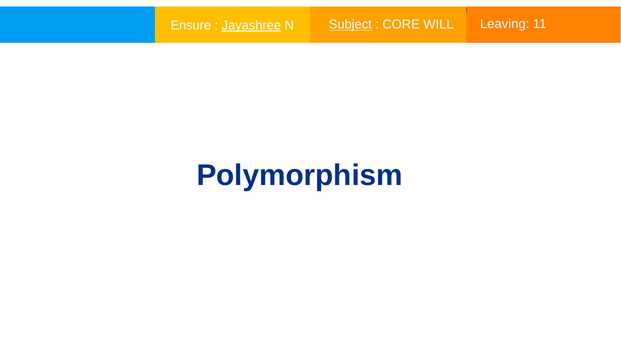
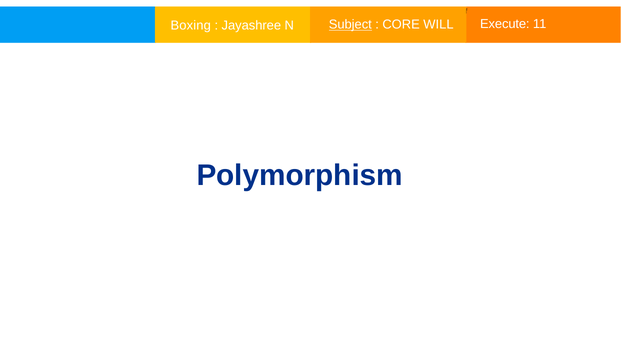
Ensure: Ensure -> Boxing (191, 25)
Jayashree underline: present -> none (251, 25)
Leaving: Leaving -> Execute (505, 24)
